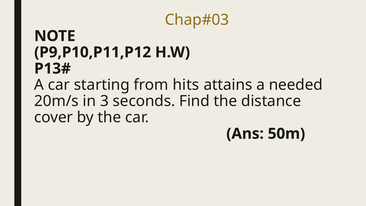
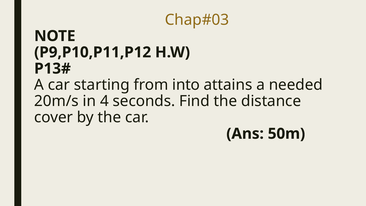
hits: hits -> into (186, 85)
3: 3 -> 4 (104, 101)
